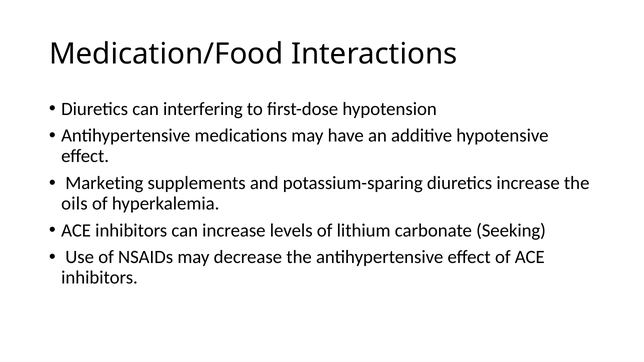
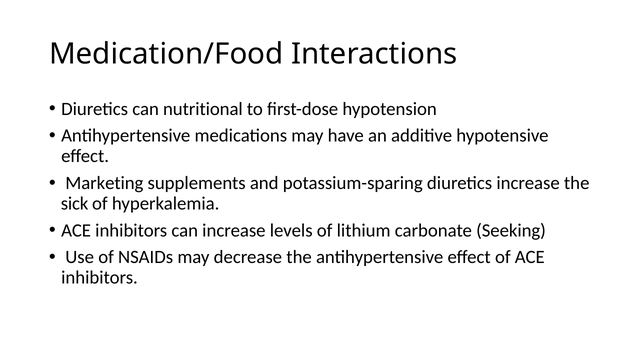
interfering: interfering -> nutritional (203, 109)
oils: oils -> sick (75, 203)
